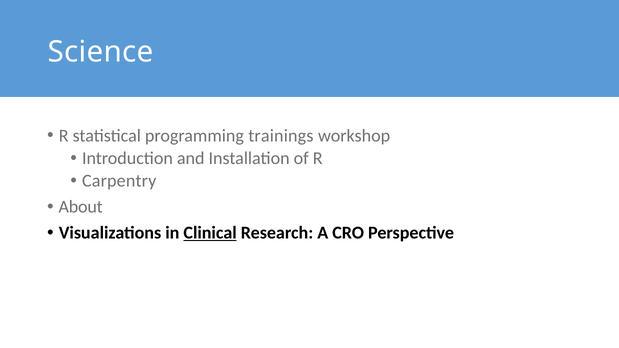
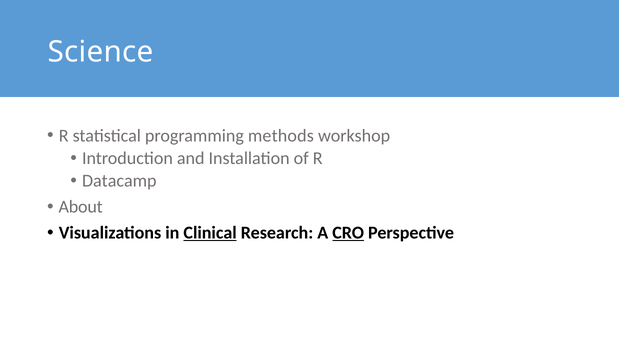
trainings: trainings -> methods (281, 136)
Carpentry: Carpentry -> Datacamp (119, 181)
CRO underline: none -> present (348, 233)
